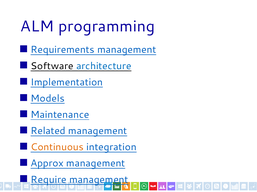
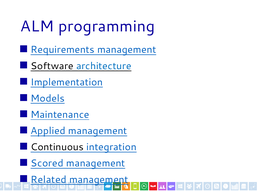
Related: Related -> Applied (48, 131)
Continuous colour: orange -> black (57, 148)
Approx: Approx -> Scored (47, 164)
Require: Require -> Related (49, 180)
